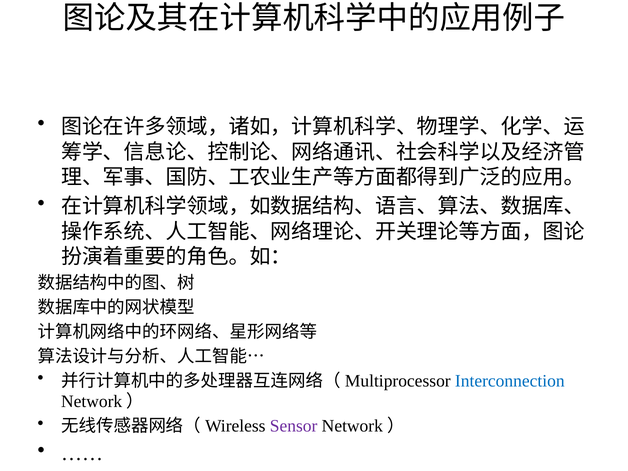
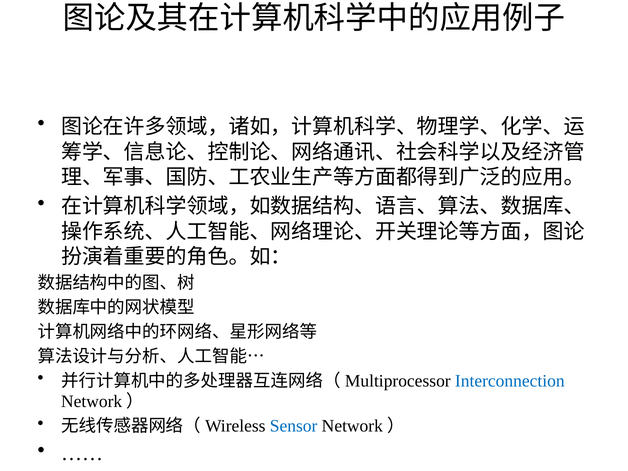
Sensor colour: purple -> blue (294, 426)
